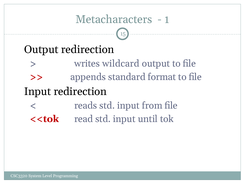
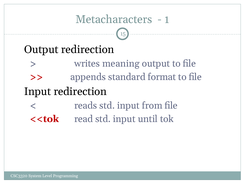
wildcard: wildcard -> meaning (121, 63)
